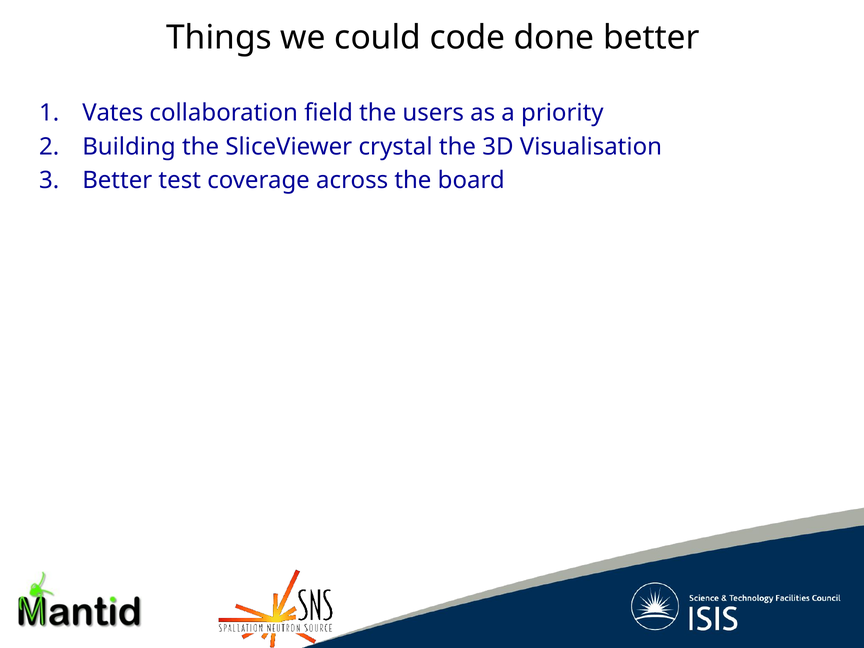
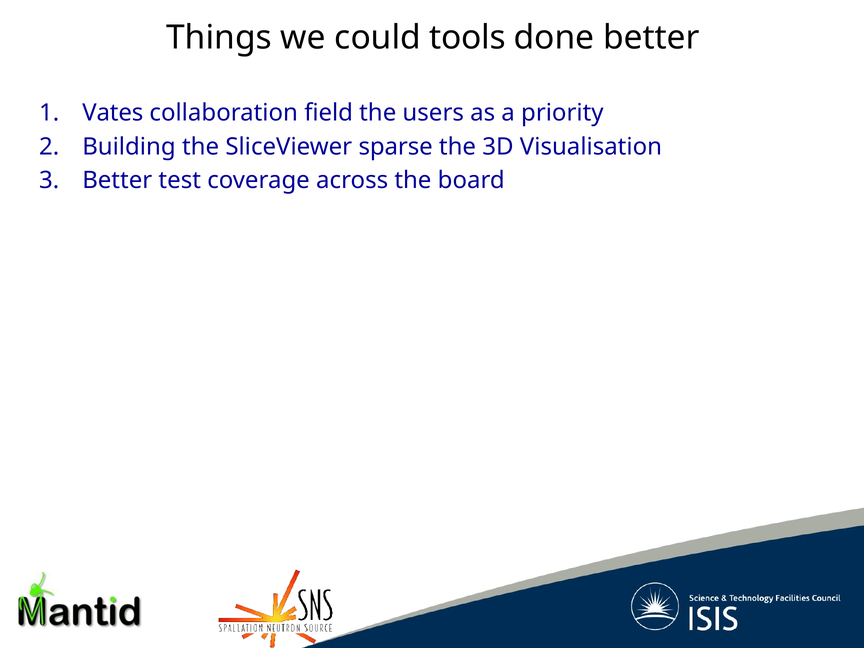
code: code -> tools (468, 38)
crystal: crystal -> sparse (396, 147)
